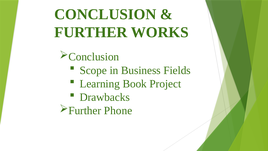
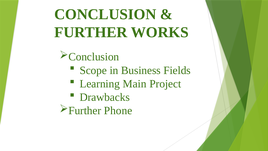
Book: Book -> Main (135, 84)
